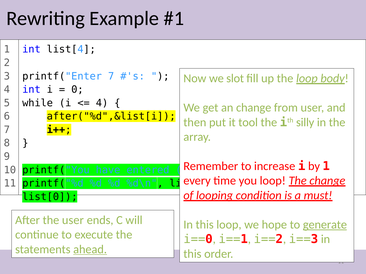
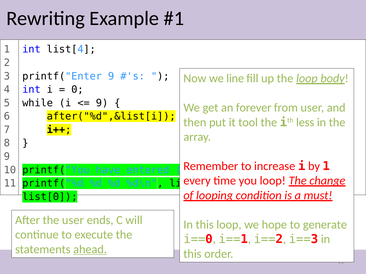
printf("Enter 7: 7 -> 9 (111, 76)
slot: slot -> line (235, 79)
4: 4 -> 9 (102, 103)
an change: change -> forever (254, 108)
silly: silly -> less (305, 122)
generate underline: present -> none (325, 225)
